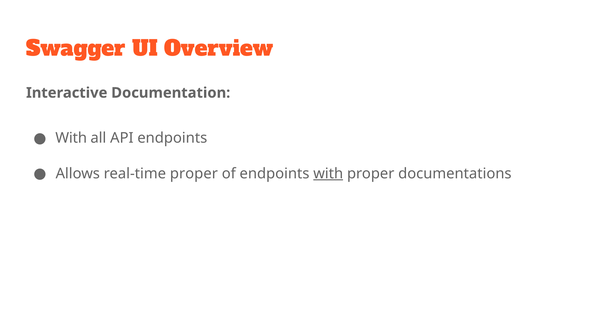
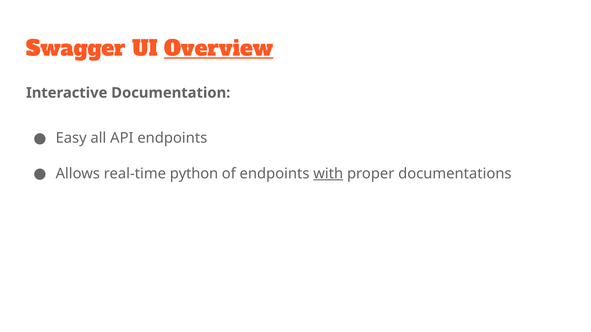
Overview underline: none -> present (219, 49)
With: With -> Easy (71, 138)
real-time proper: proper -> python (194, 174)
